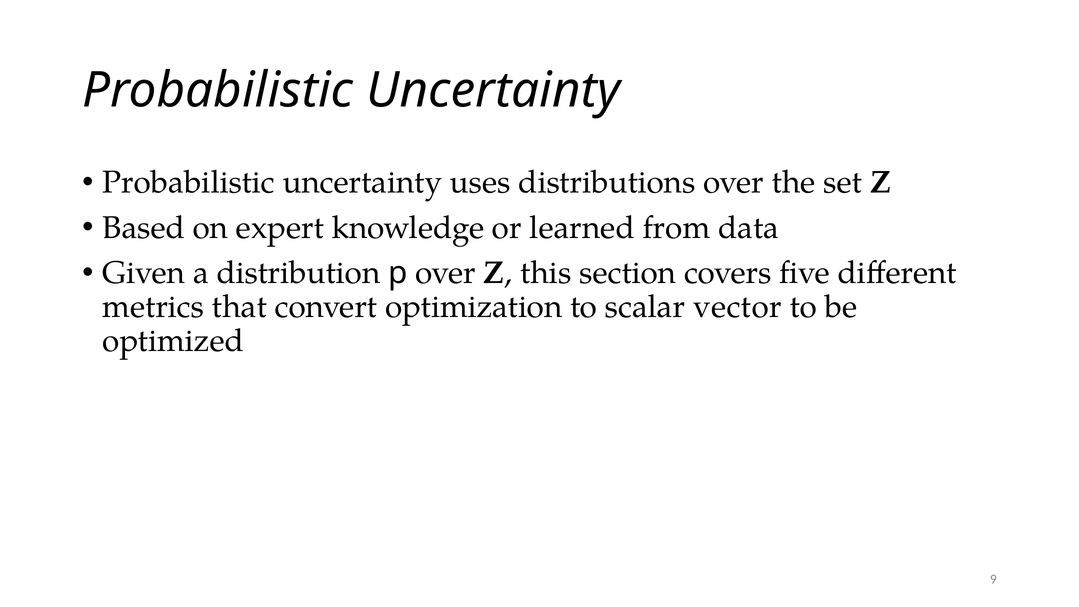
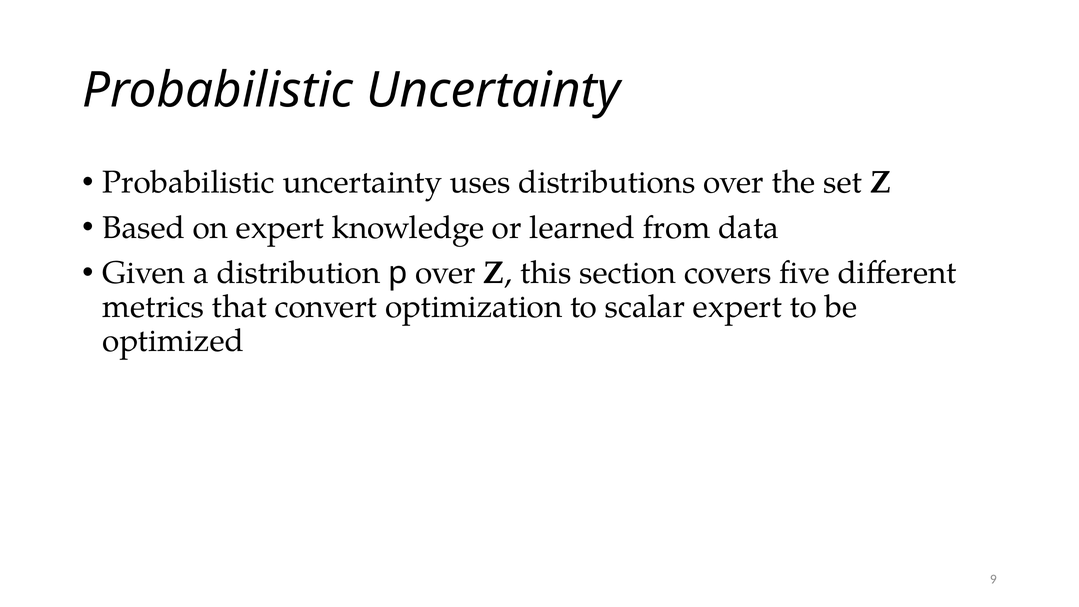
scalar vector: vector -> expert (737, 307)
